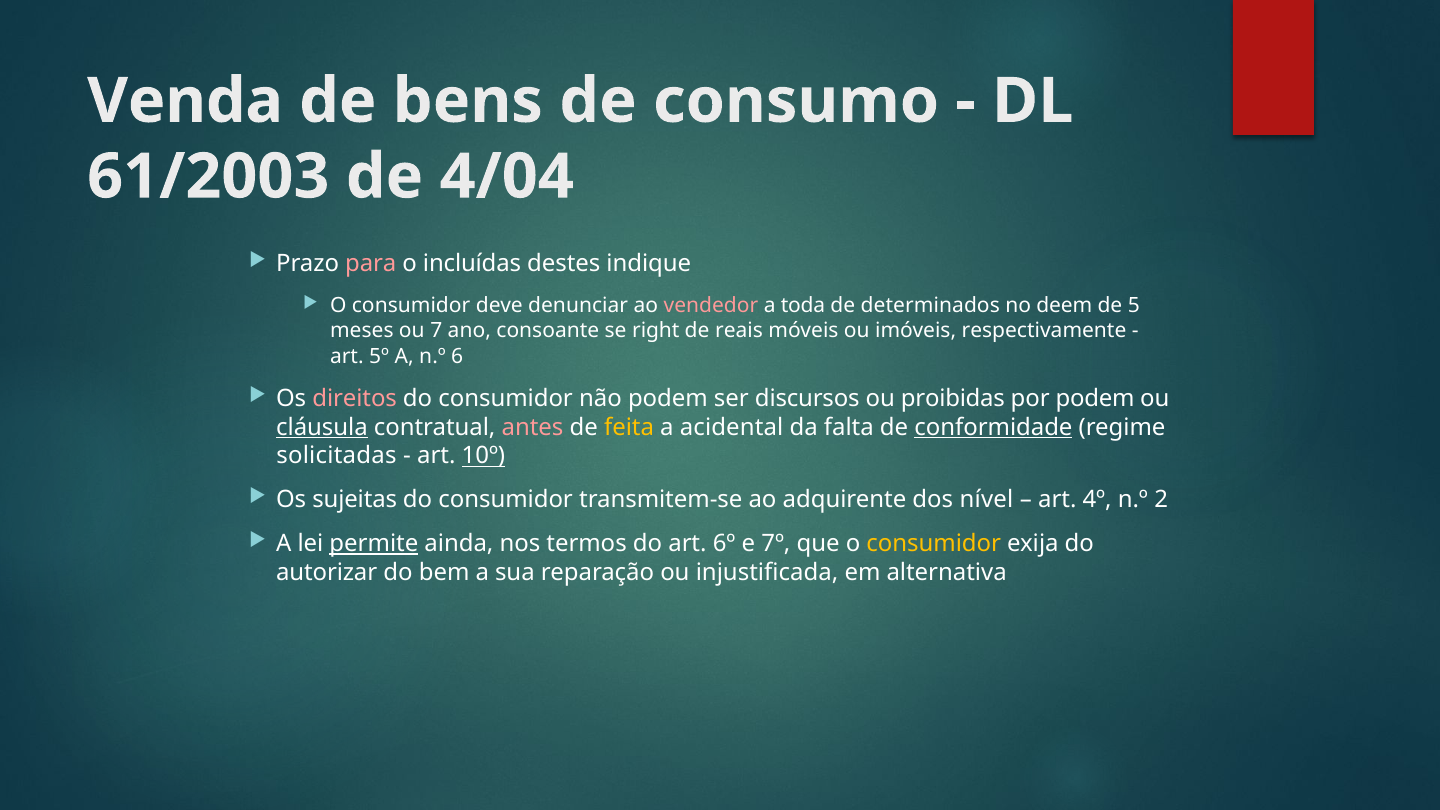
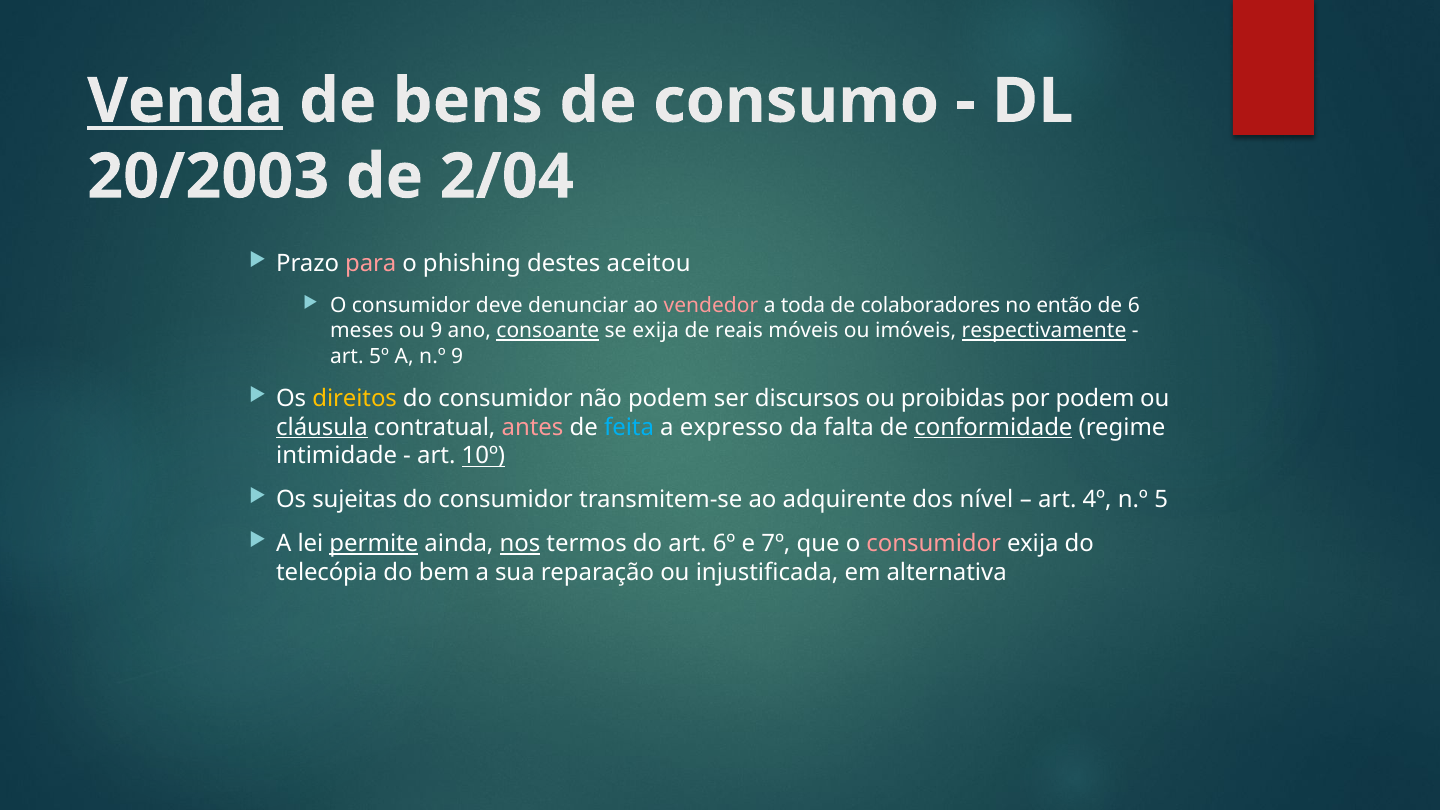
Venda underline: none -> present (185, 101)
61/2003: 61/2003 -> 20/2003 (208, 177)
4/04: 4/04 -> 2/04 (507, 177)
incluídas: incluídas -> phishing (472, 264)
indique: indique -> aceitou (649, 264)
determinados: determinados -> colaboradores (930, 306)
deem: deem -> então (1064, 306)
5: 5 -> 6 (1134, 306)
ou 7: 7 -> 9 (436, 331)
consoante underline: none -> present (548, 331)
se right: right -> exija (656, 331)
respectivamente underline: none -> present (1044, 331)
n.º 6: 6 -> 9 (457, 356)
direitos colour: pink -> yellow (355, 398)
feita colour: yellow -> light blue (629, 427)
acidental: acidental -> expresso (732, 427)
solicitadas: solicitadas -> intimidade (337, 456)
2: 2 -> 5 (1161, 500)
nos underline: none -> present (520, 544)
consumidor colour: yellow -> pink (934, 544)
autorizar: autorizar -> telecópia (327, 572)
